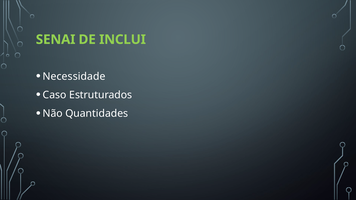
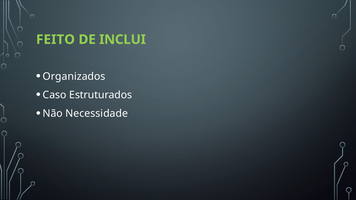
SENAI: SENAI -> FEITO (55, 40)
Necessidade: Necessidade -> Organizados (74, 76)
Quantidades: Quantidades -> Necessidade (97, 114)
